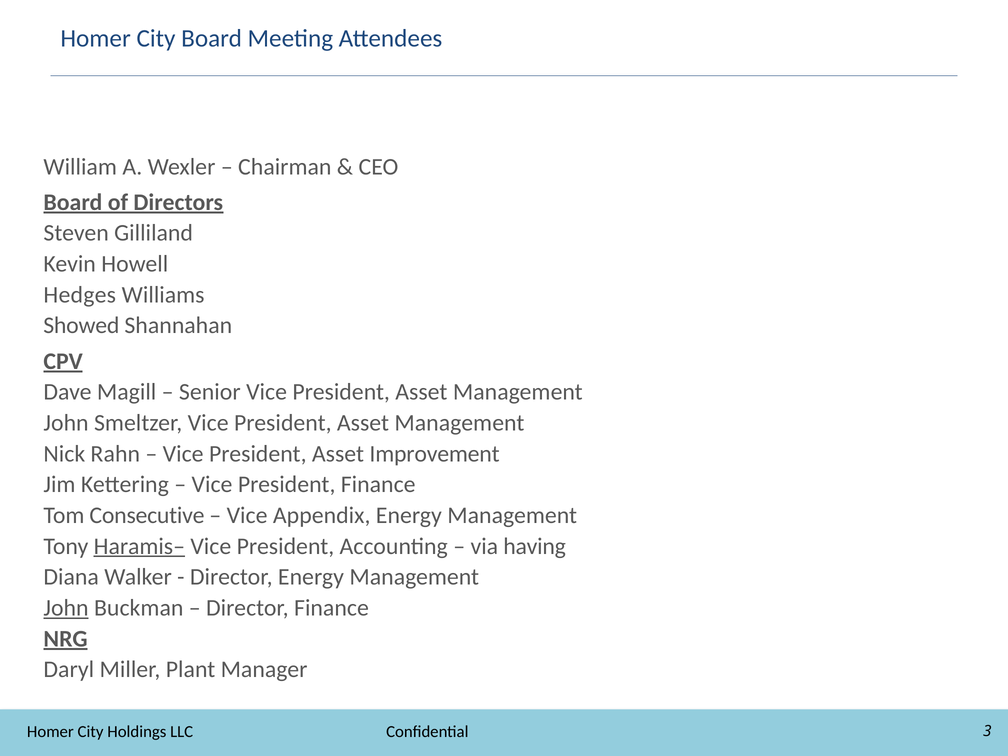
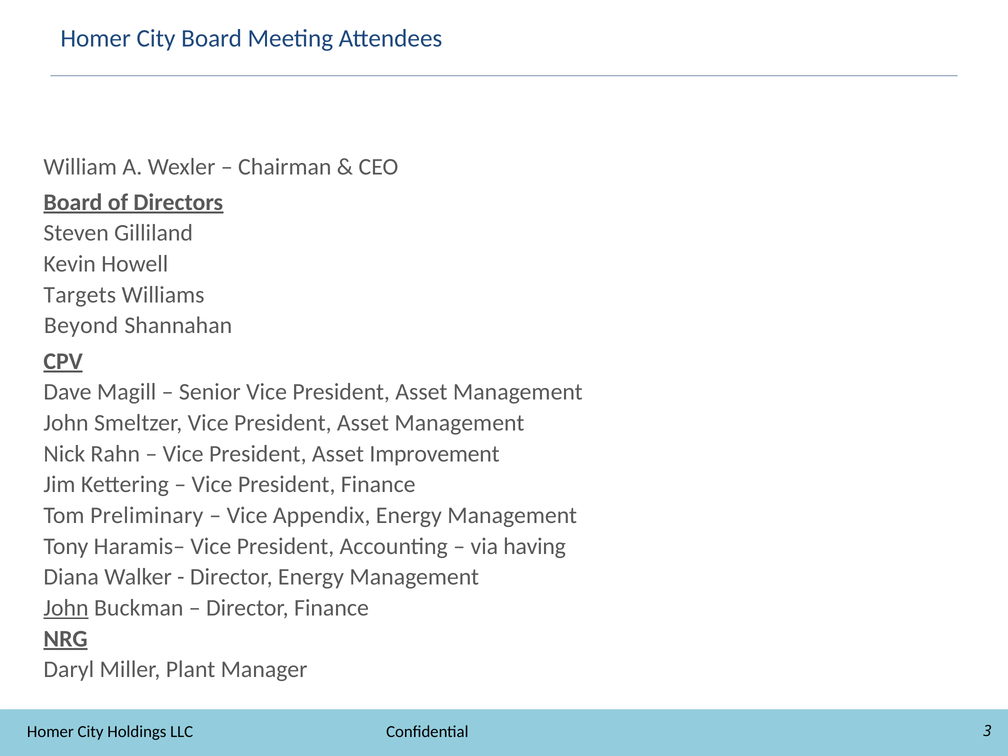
Hedges: Hedges -> Targets (80, 295)
Showed: Showed -> Beyond (81, 326)
Consecutive: Consecutive -> Preliminary (147, 515)
Haramis– underline: present -> none (139, 546)
